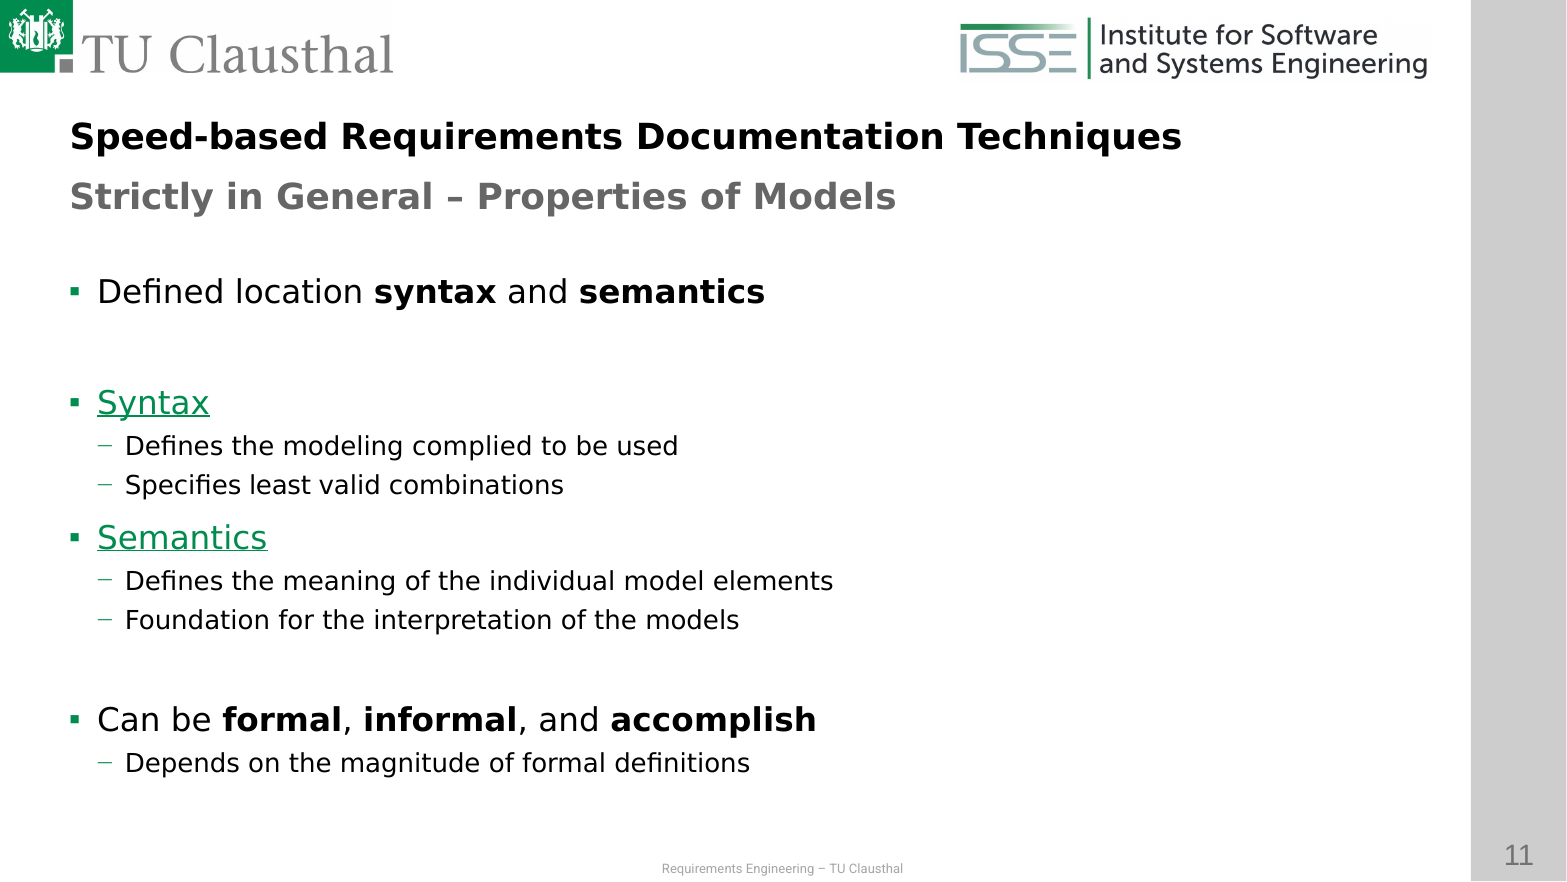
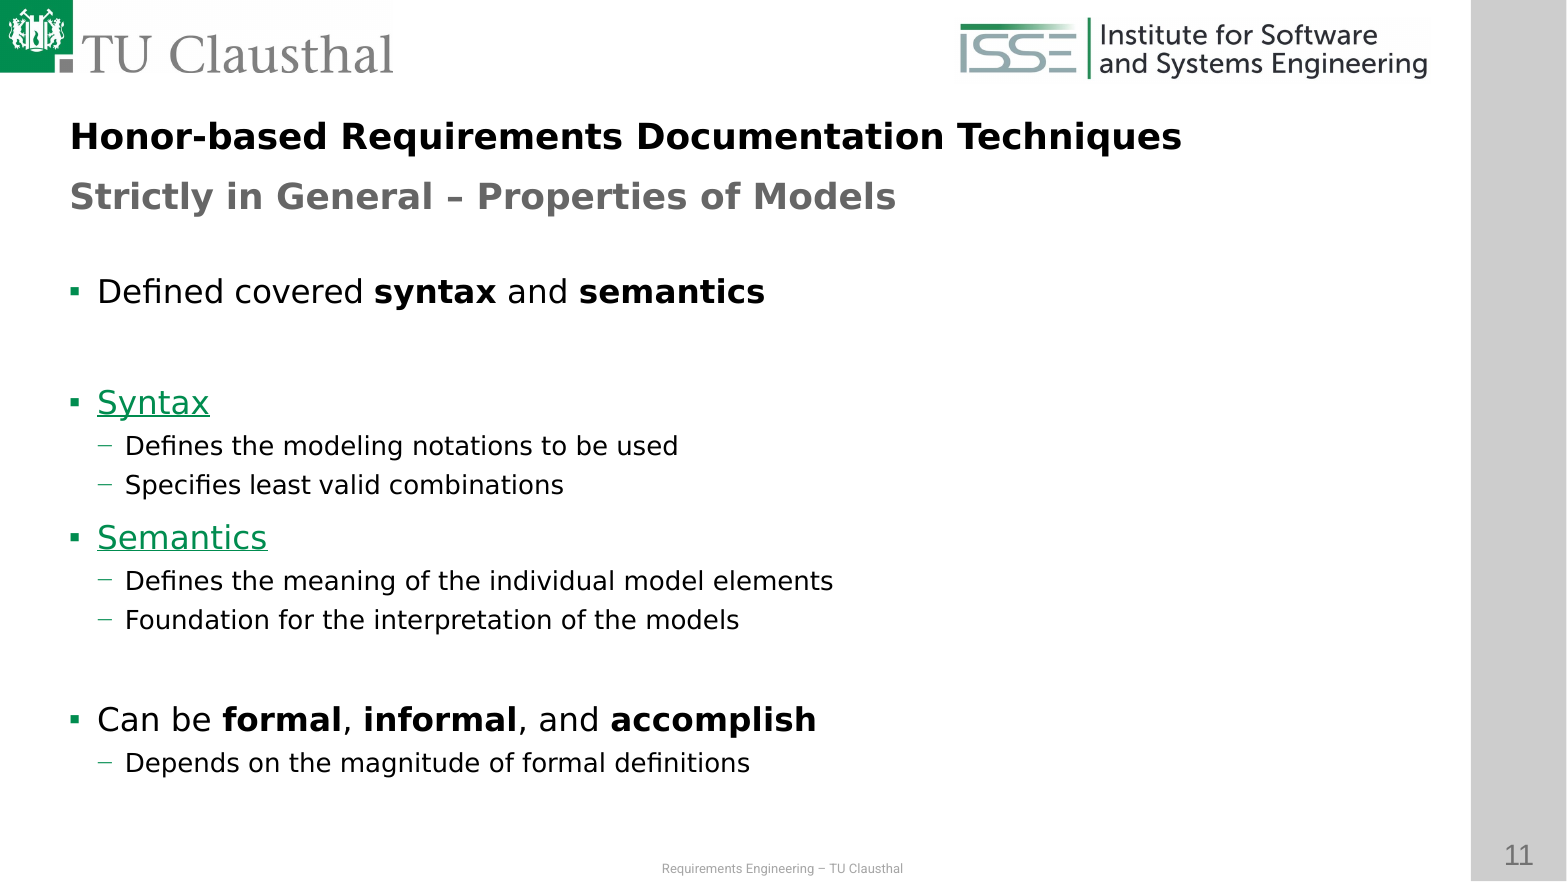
Speed-based: Speed-based -> Honor-based (199, 138)
location: location -> covered (299, 293)
complied: complied -> notations (473, 447)
